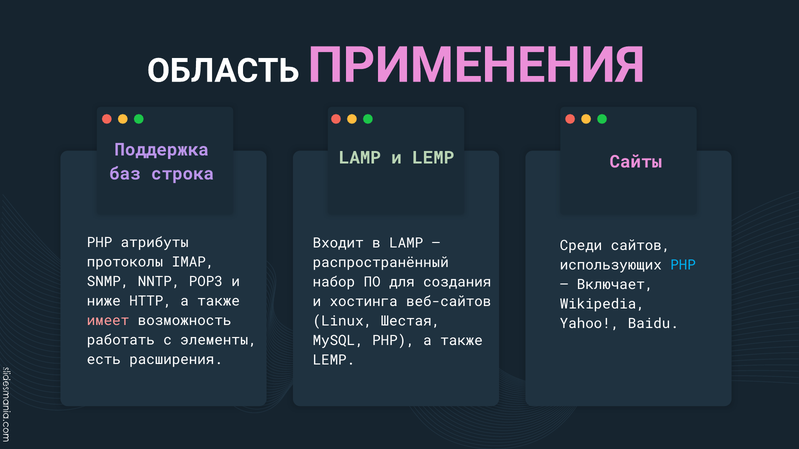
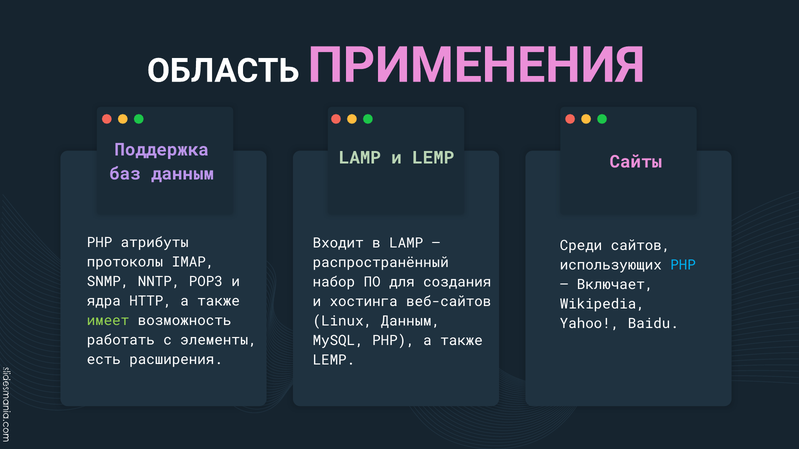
баз строка: строка -> данным (183, 174)
ниже: ниже -> ядра (104, 302)
имеет colour: pink -> light green (108, 321)
Linux Шестая: Шестая -> Данным (410, 321)
